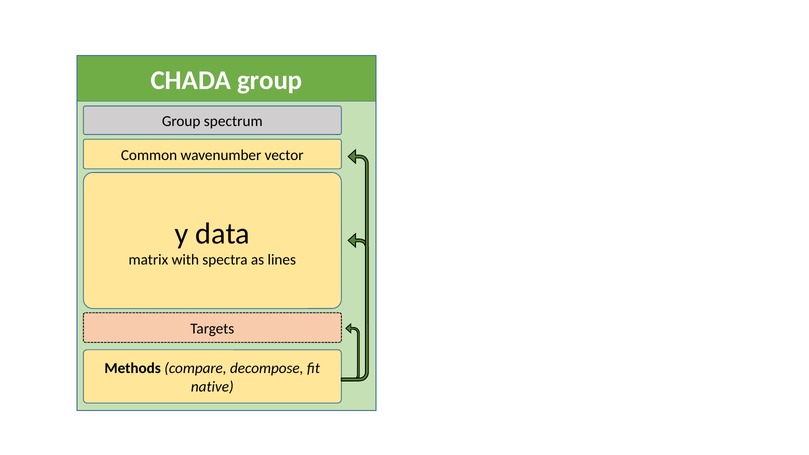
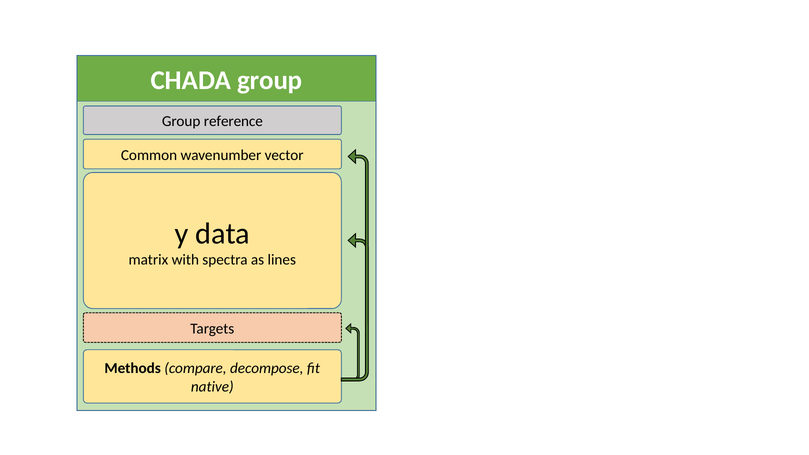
spectrum: spectrum -> reference (233, 121)
